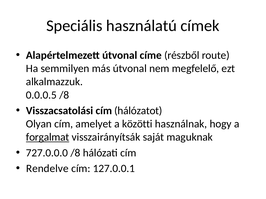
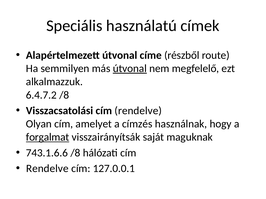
útvonal underline: none -> present (130, 69)
0.0.0.5: 0.0.0.5 -> 6.4.7.2 (41, 95)
cím hálózatot: hálózatot -> rendelve (138, 111)
közötti: közötti -> címzés (137, 124)
727.0.0.0: 727.0.0.0 -> 743.1.6.6 (47, 153)
